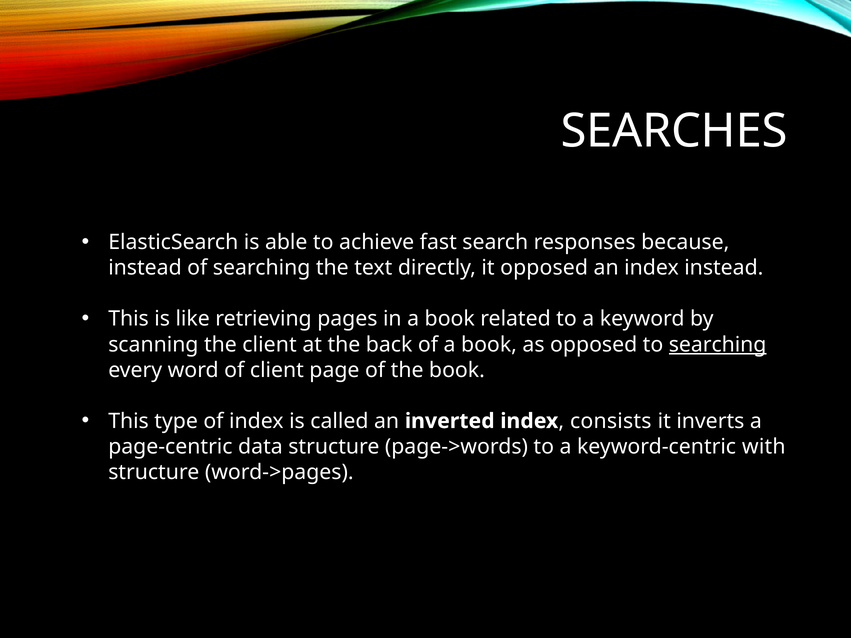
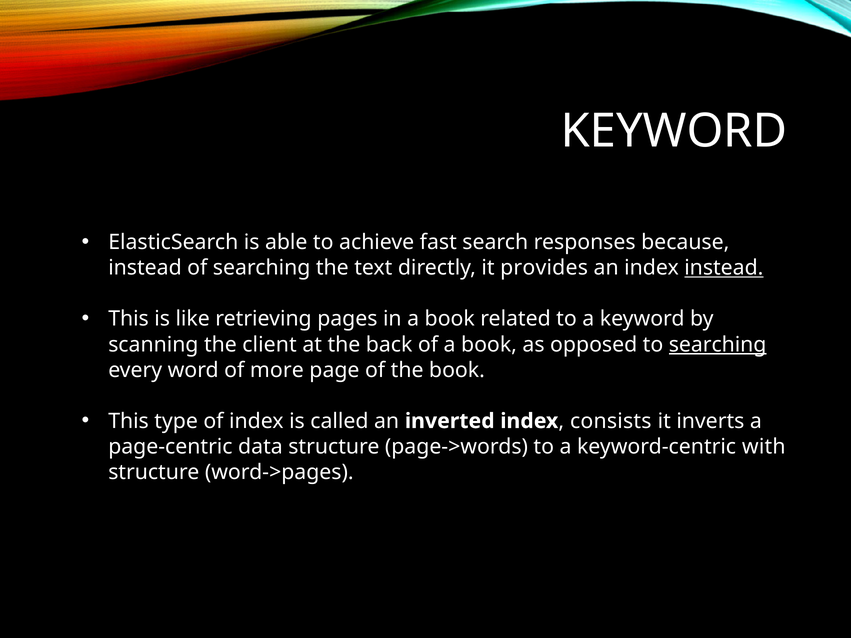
SEARCHES: SEARCHES -> KEYWORD (674, 131)
it opposed: opposed -> provides (544, 268)
instead underline: none -> present (724, 268)
of client: client -> more (277, 370)
